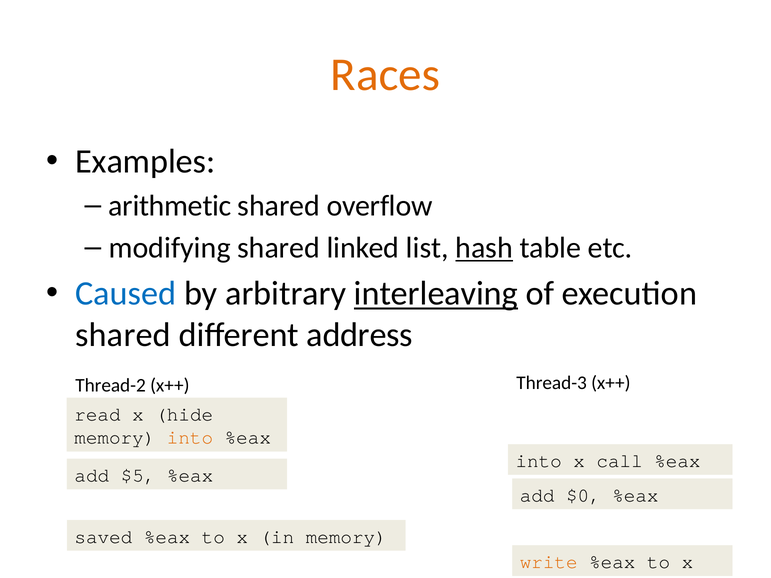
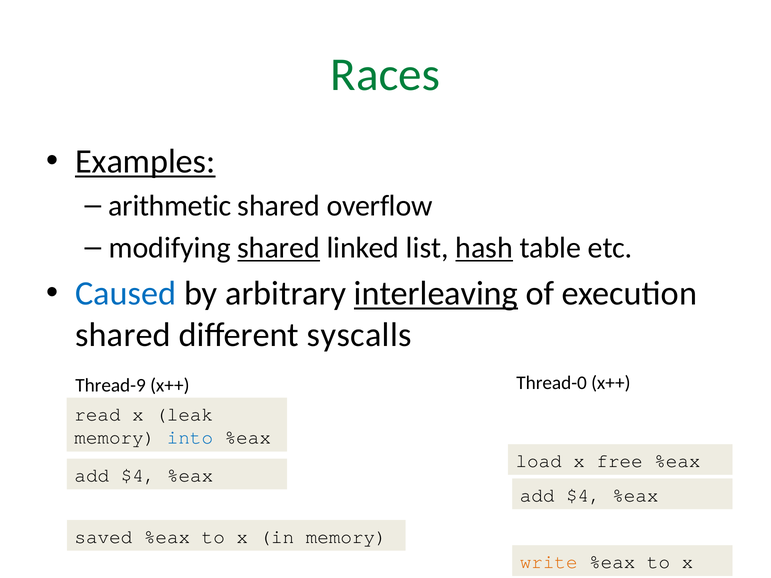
Races colour: orange -> green (385, 75)
Examples underline: none -> present (145, 162)
shared underline: none -> present (279, 248)
address: address -> syscalls (359, 335)
Thread-2: Thread-2 -> Thread-9 (111, 386)
Thread-3: Thread-3 -> Thread-0 (552, 383)
hide: hide -> leak (184, 415)
into colour: orange -> blue (190, 438)
into: into -> load (539, 461)
call: call -> free (620, 461)
$5: $5 -> $4 (138, 476)
$0: $0 -> $4 (583, 495)
